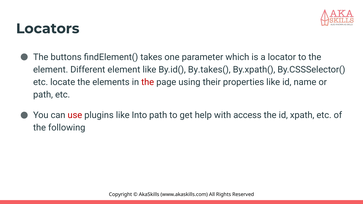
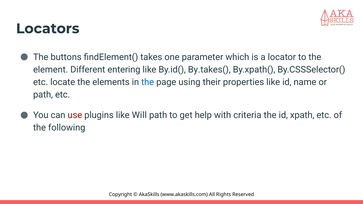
Different element: element -> entering (124, 70)
the colour: red -> blue (148, 82)
Into: Into -> Will (139, 115)
access: access -> criteria (247, 115)
